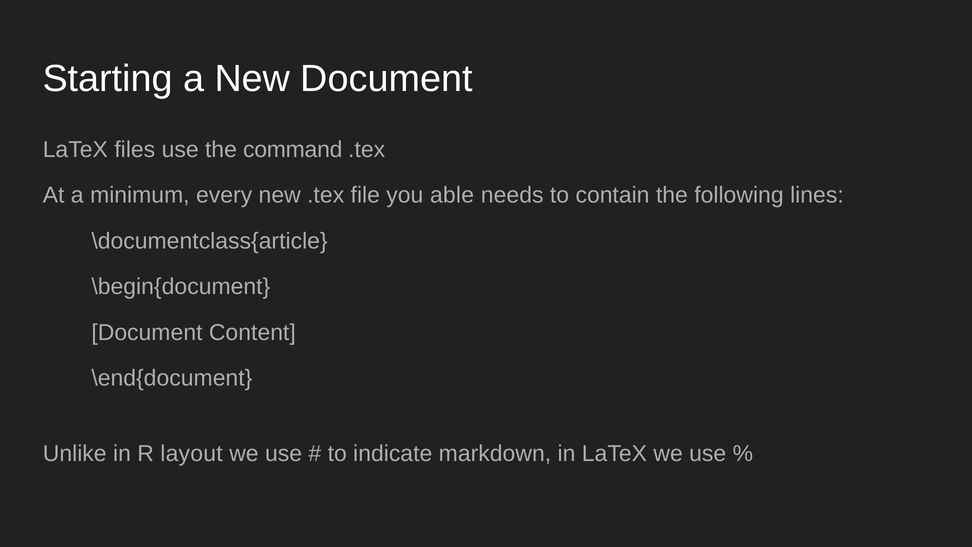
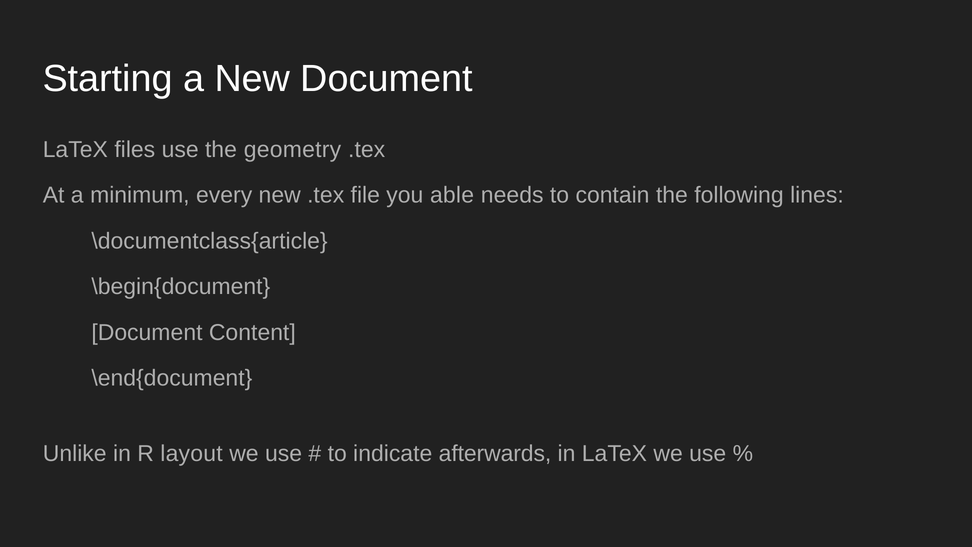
command: command -> geometry (292, 149)
markdown: markdown -> afterwards (495, 454)
